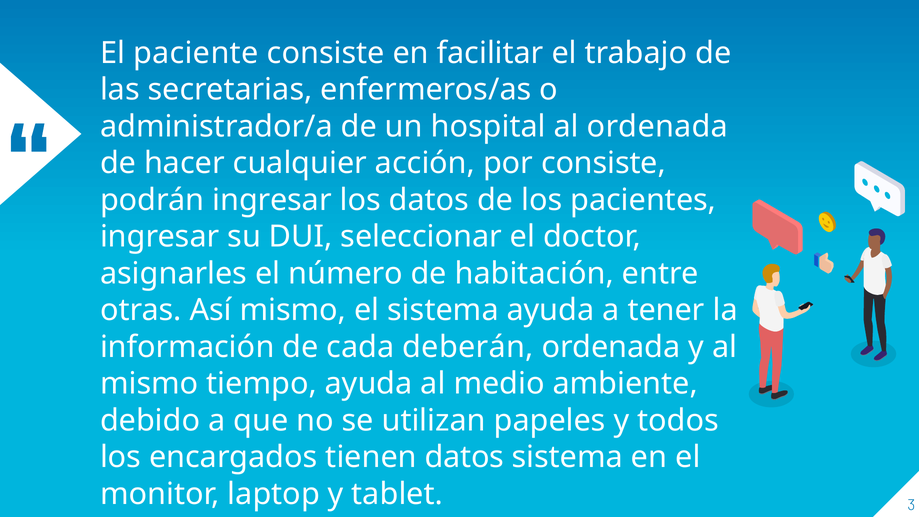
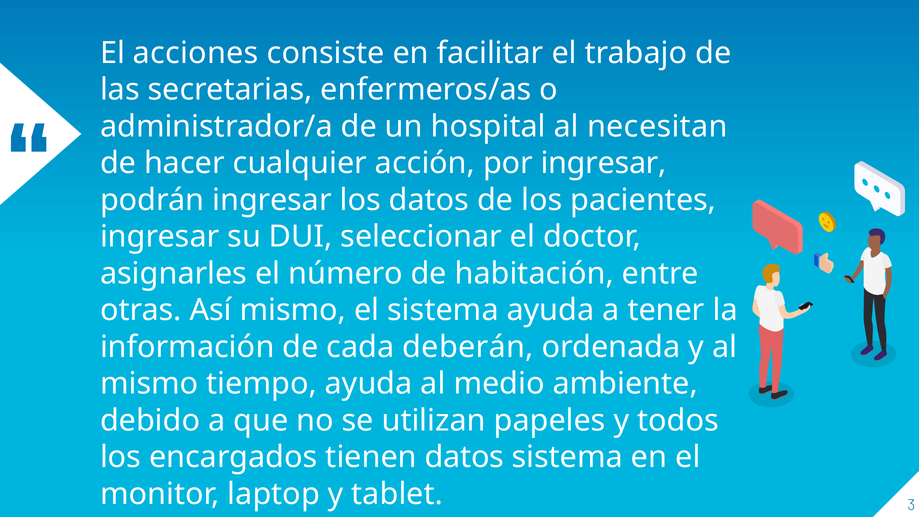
paciente: paciente -> acciones (196, 53)
al ordenada: ordenada -> necesitan (657, 127)
por consiste: consiste -> ingresar (603, 163)
